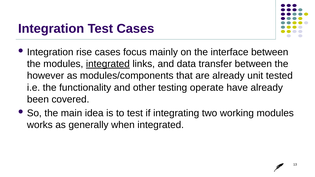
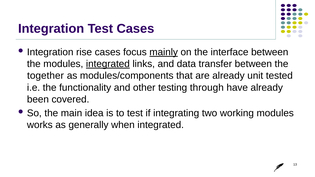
mainly underline: none -> present (164, 52)
however: however -> together (46, 76)
operate: operate -> through (207, 88)
